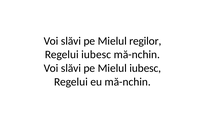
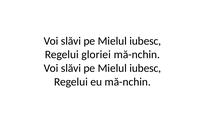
regilor: regilor -> iubesc (145, 41)
Regelui iubesc: iubesc -> gloriei (96, 55)
